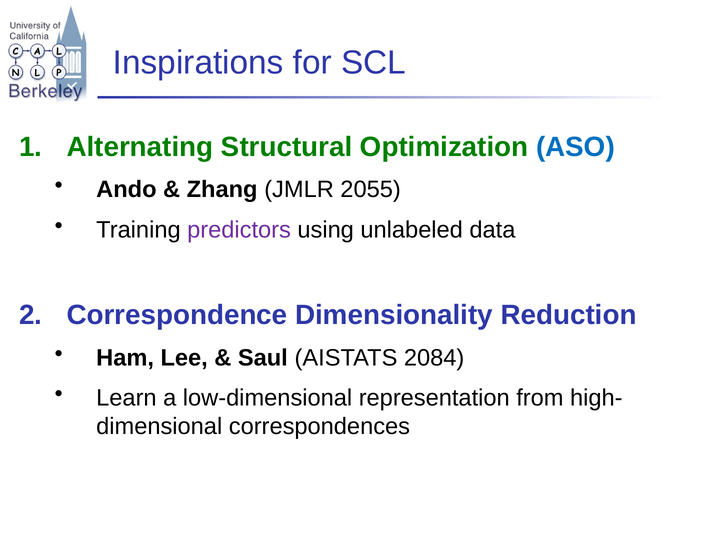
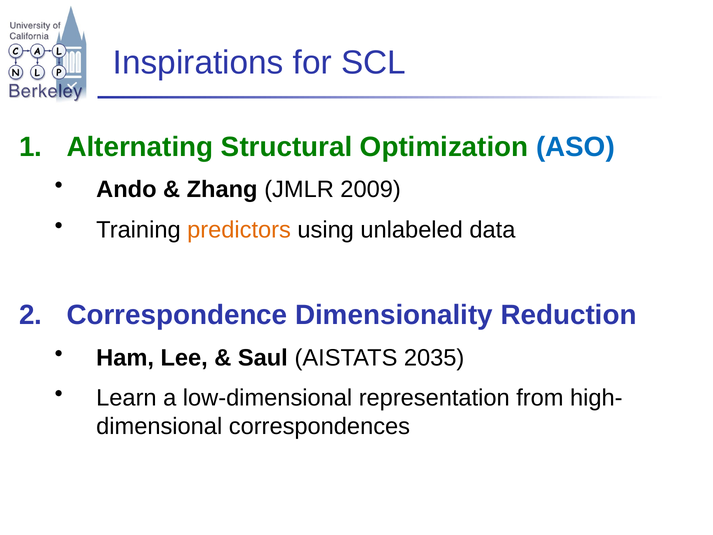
2055: 2055 -> 2009 (371, 189)
predictors colour: purple -> orange (239, 230)
2084: 2084 -> 2035 (434, 358)
